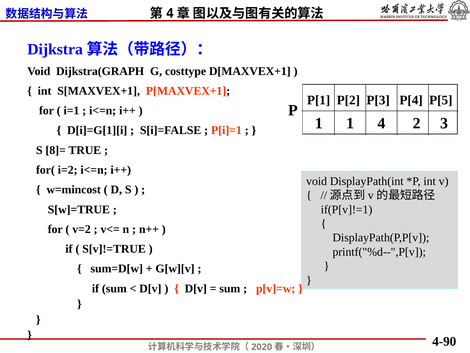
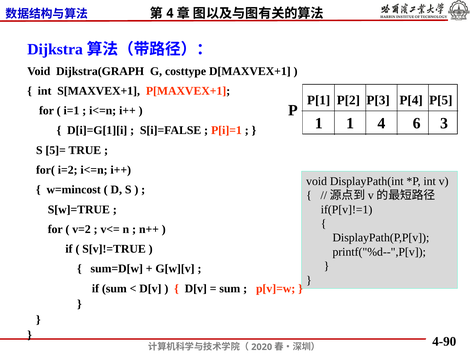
2: 2 -> 6 (417, 123)
8]=: 8]= -> 5]= (56, 150)
